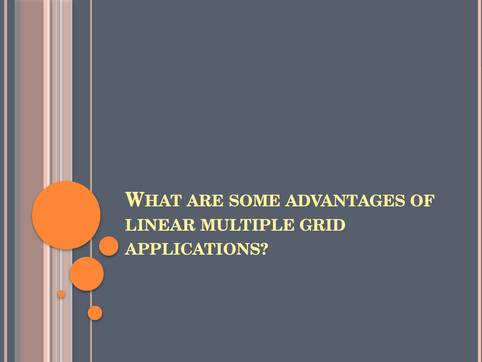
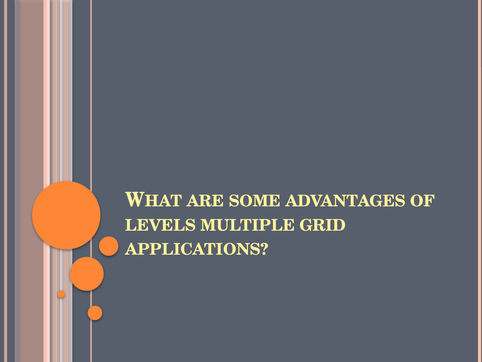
LINEAR: LINEAR -> LEVELS (161, 225)
